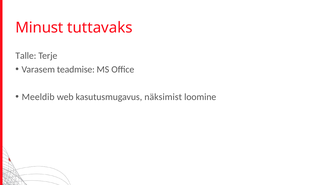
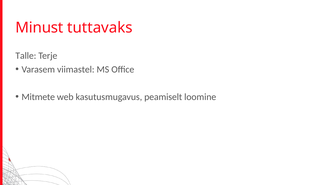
teadmise: teadmise -> viimastel (76, 69)
Meeldib: Meeldib -> Mitmete (38, 97)
näksimist: näksimist -> peamiselt (163, 97)
